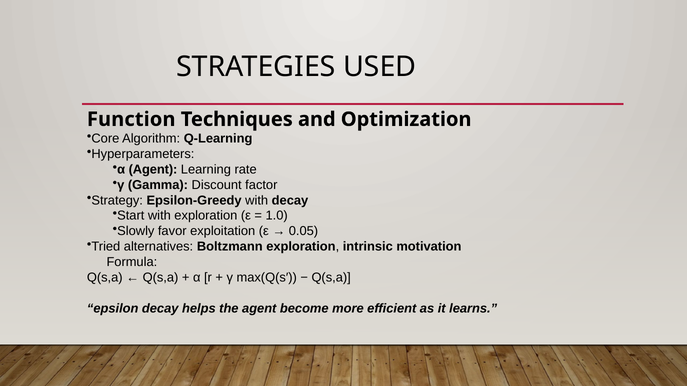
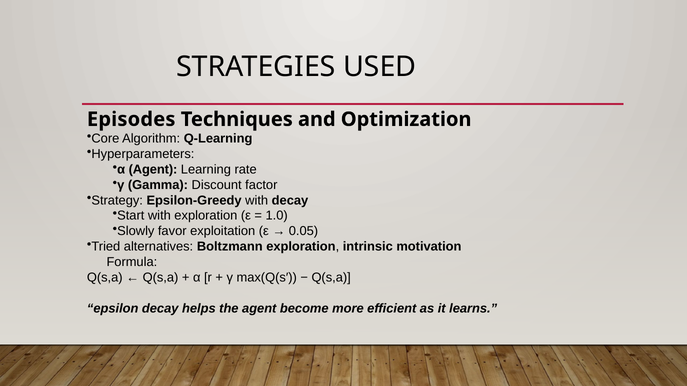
Function: Function -> Episodes (131, 119)
